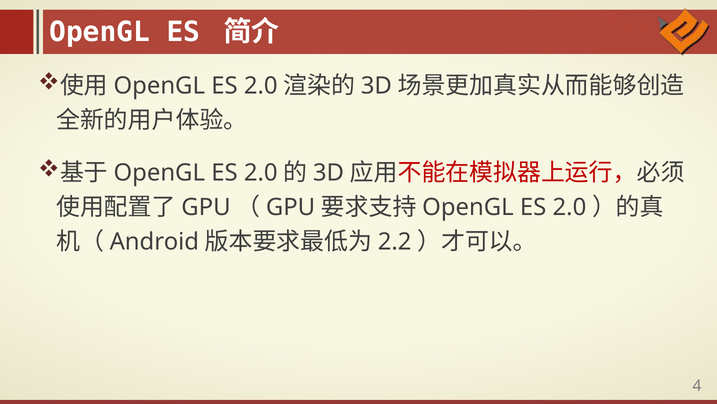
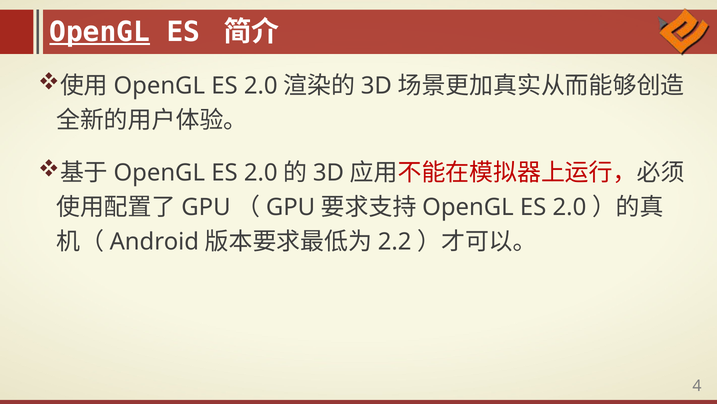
OpenGL underline: none -> present (100, 32)
